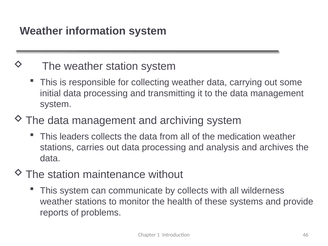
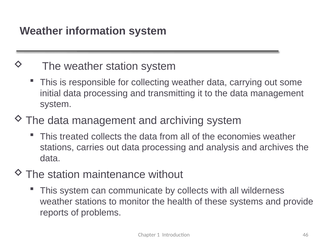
leaders: leaders -> treated (74, 136)
medication: medication -> economies (239, 136)
